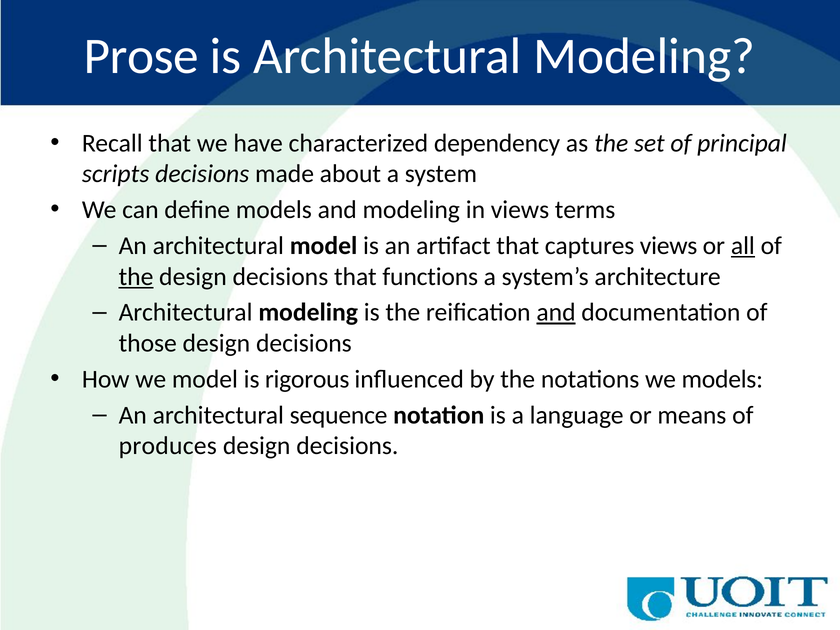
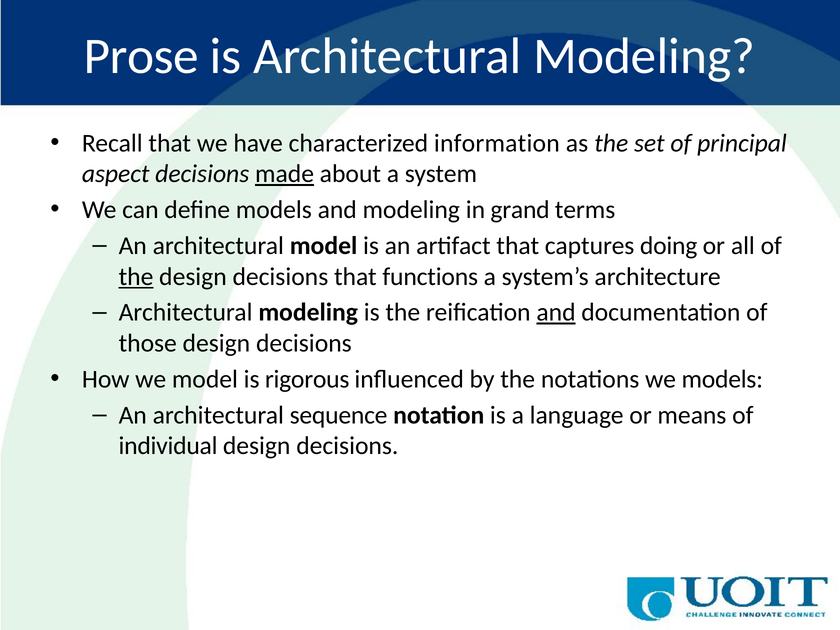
dependency: dependency -> information (497, 143)
scripts: scripts -> aspect (116, 174)
made underline: none -> present (285, 174)
in views: views -> grand (520, 210)
captures views: views -> doing (669, 246)
all underline: present -> none (743, 246)
produces: produces -> individual (168, 446)
